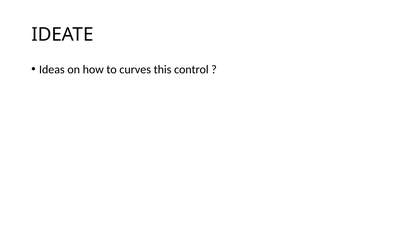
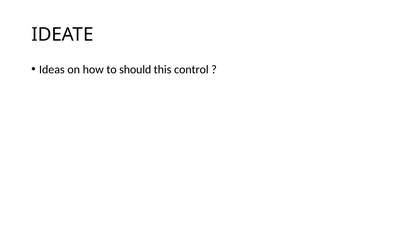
curves: curves -> should (135, 69)
